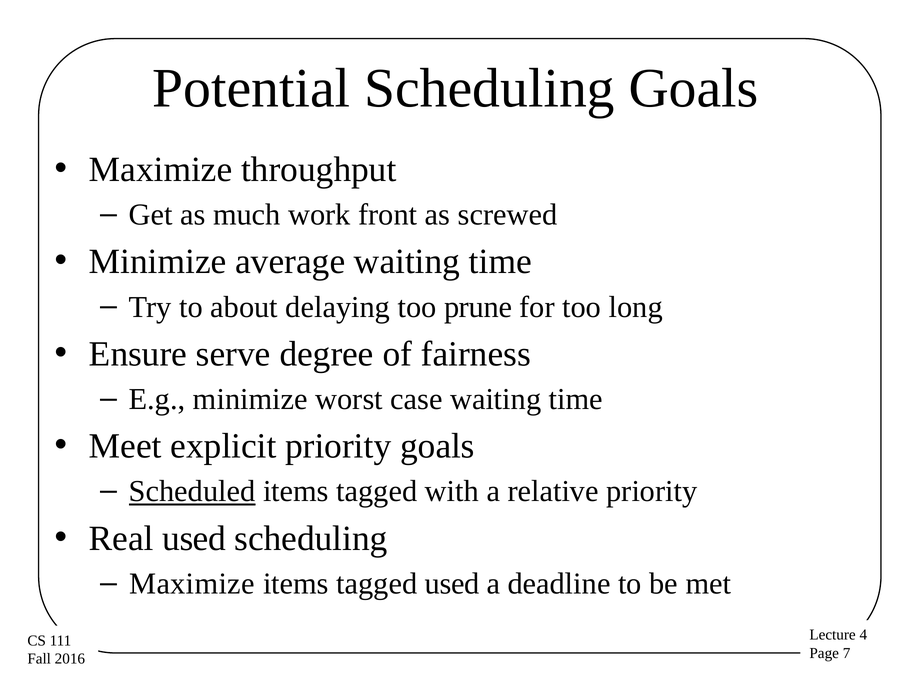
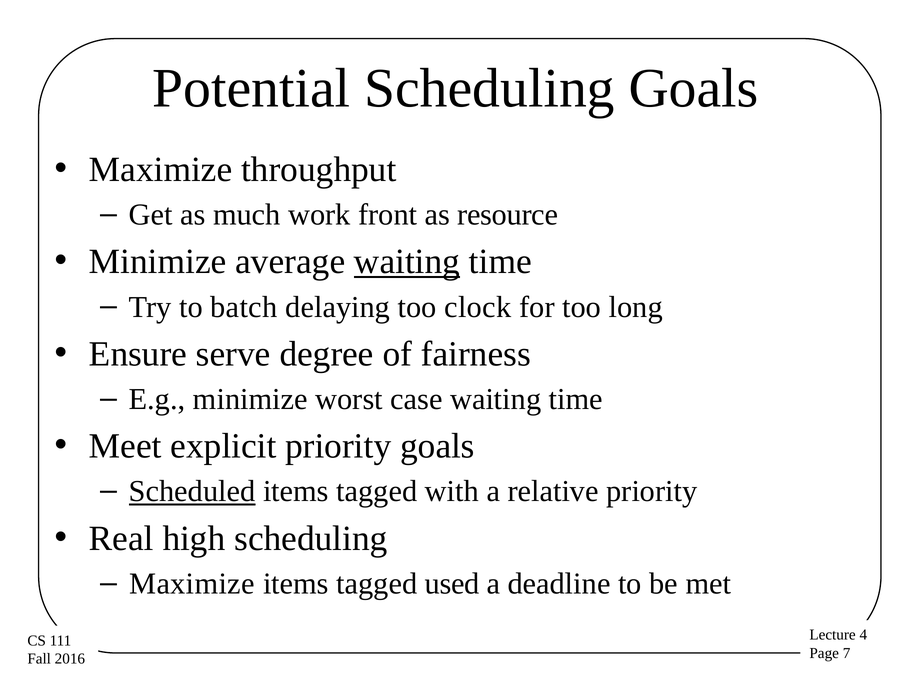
screwed: screwed -> resource (508, 215)
waiting underline: none -> present (407, 262)
about: about -> batch (244, 307)
prune: prune -> clock (478, 307)
Real used: used -> high (194, 538)
